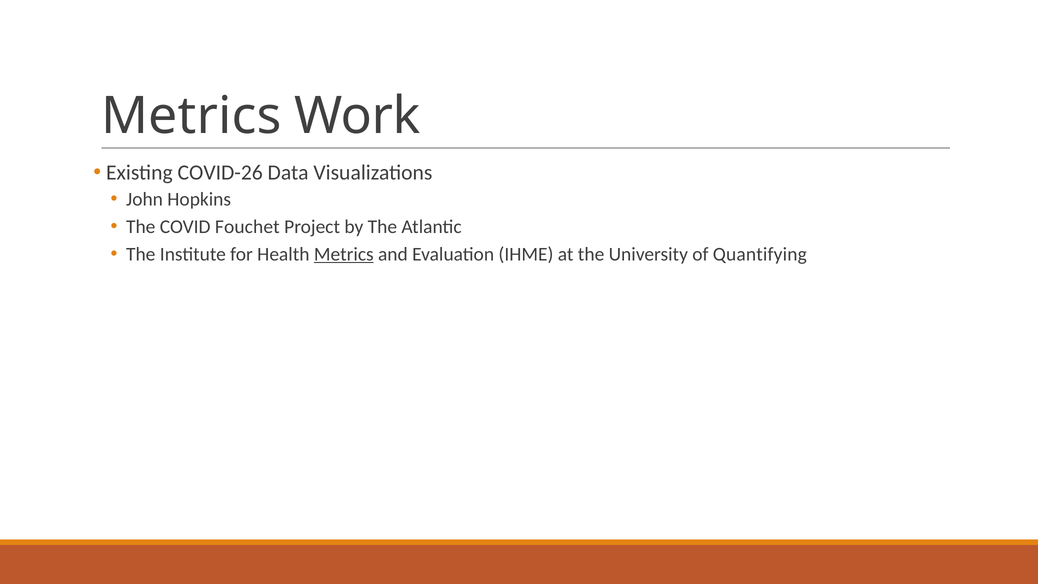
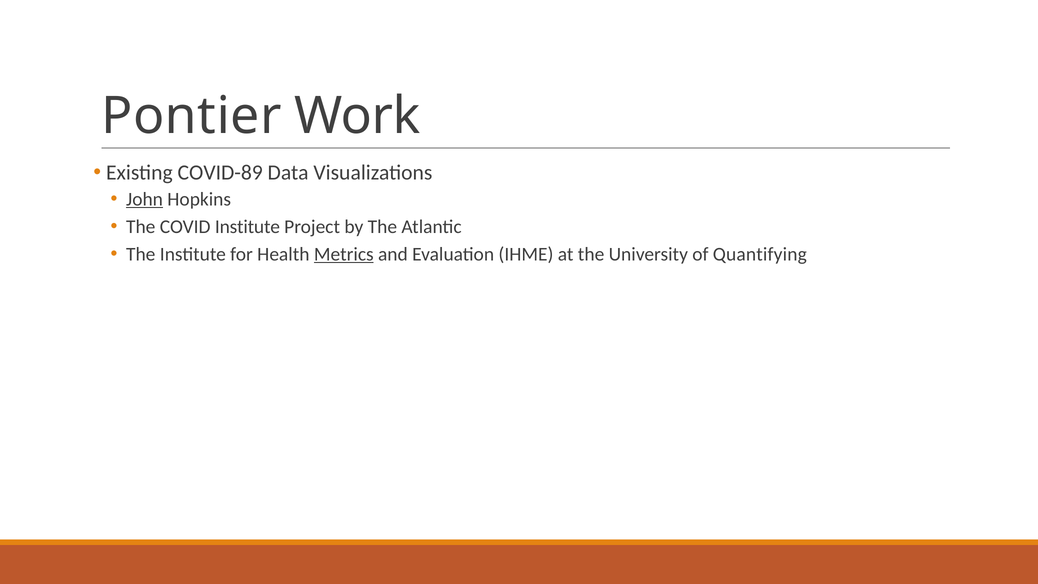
Metrics: Metrics -> Pontier (191, 116)
COVID-26: COVID-26 -> COVID-89 (220, 173)
John underline: none -> present (145, 199)
COVID Fouchet: Fouchet -> Institute (247, 227)
